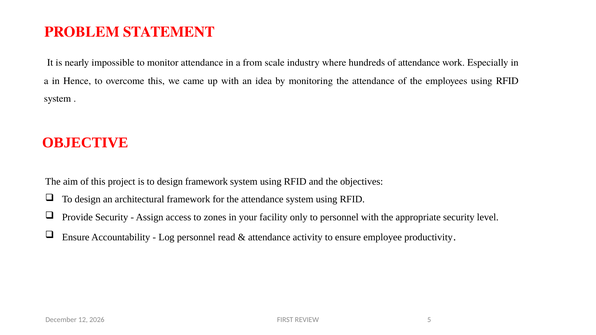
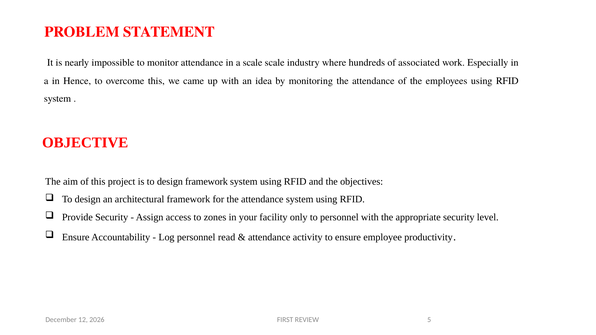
a from: from -> scale (253, 63)
of attendance: attendance -> associated (419, 63)
